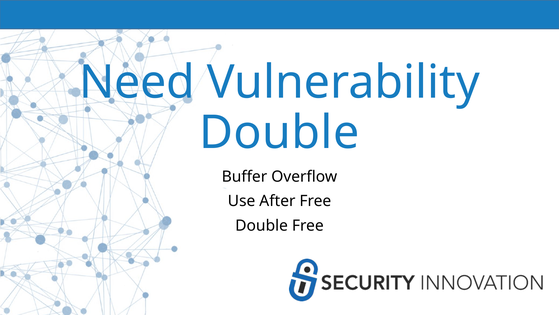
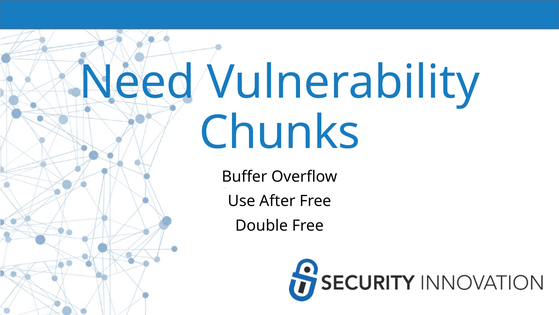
Double: Double -> Chunks (280, 133)
